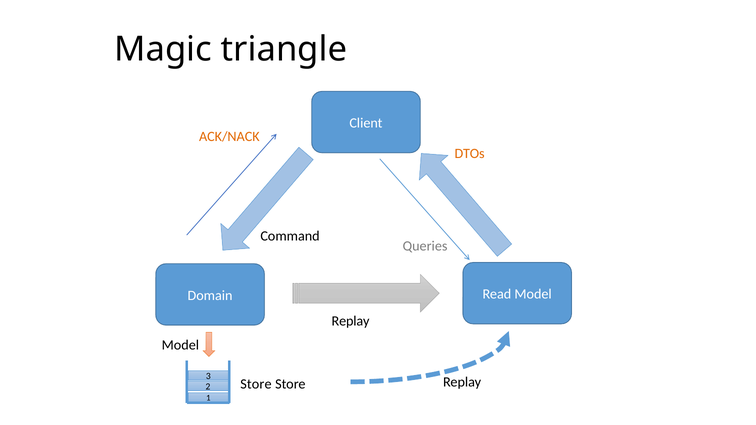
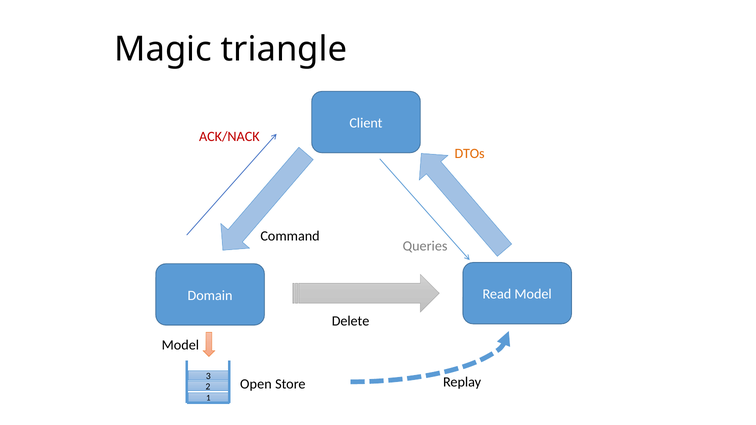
ACK/NACK colour: orange -> red (229, 137)
Replay: Replay -> Delete (351, 321)
Store: Store -> Open (256, 384)
